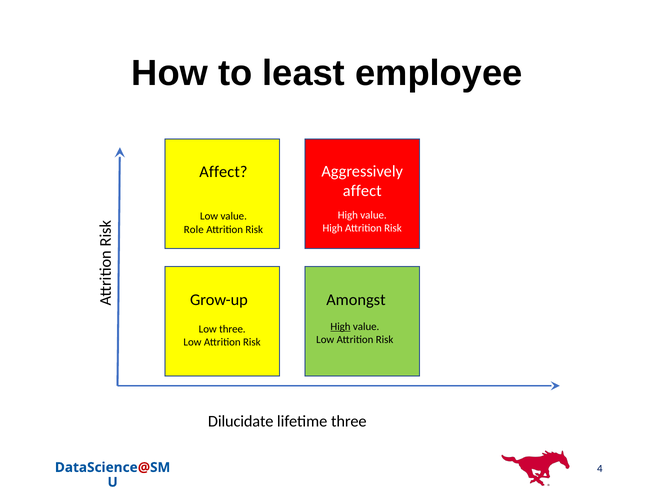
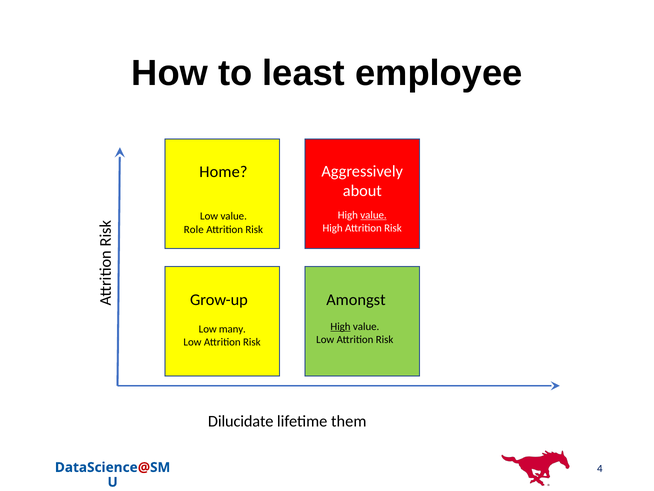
Affect: Affect -> Home (223, 172)
affect: affect -> about (362, 191)
value underline: none -> present (374, 215)
Low three: three -> many (232, 329)
lifetime three: three -> them (349, 421)
